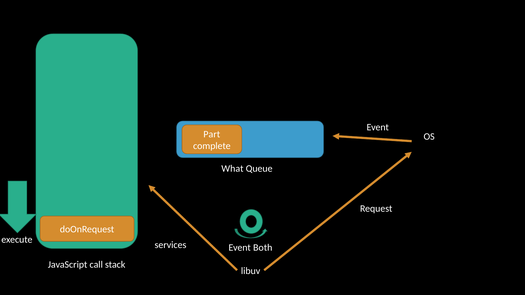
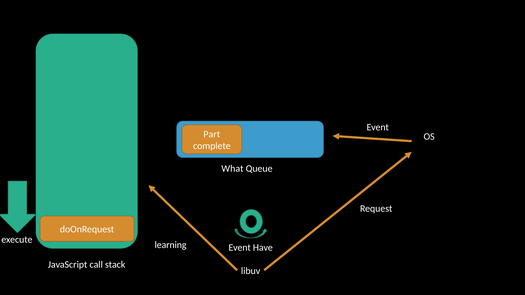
services: services -> learning (171, 245)
Both: Both -> Have (263, 248)
